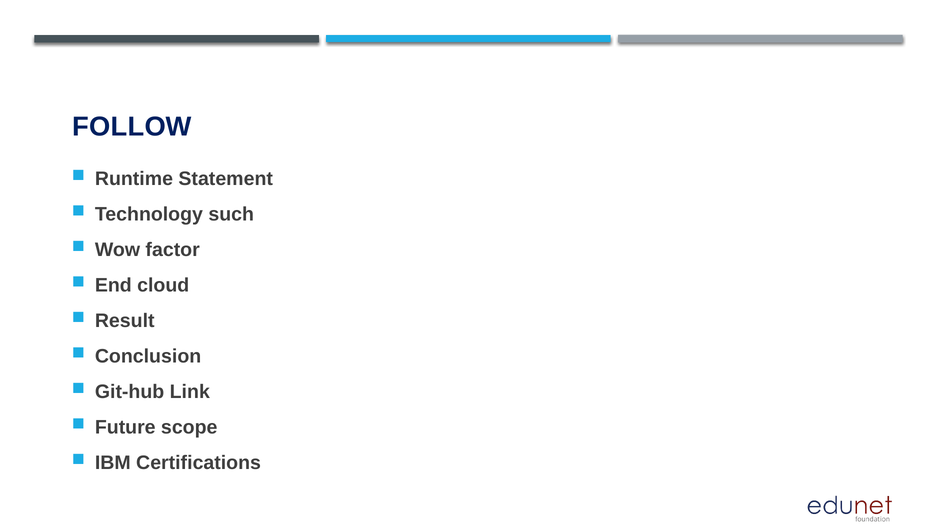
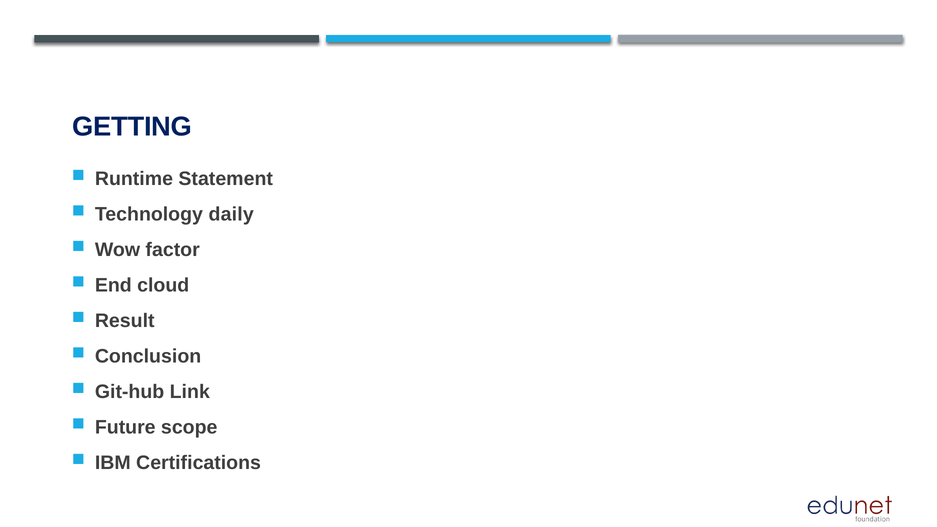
FOLLOW: FOLLOW -> GETTING (132, 127)
such: such -> daily (231, 214)
